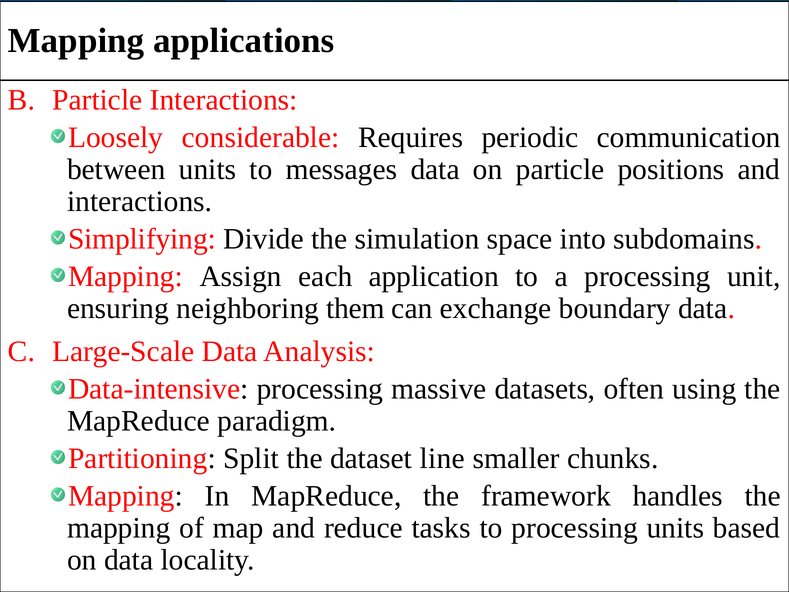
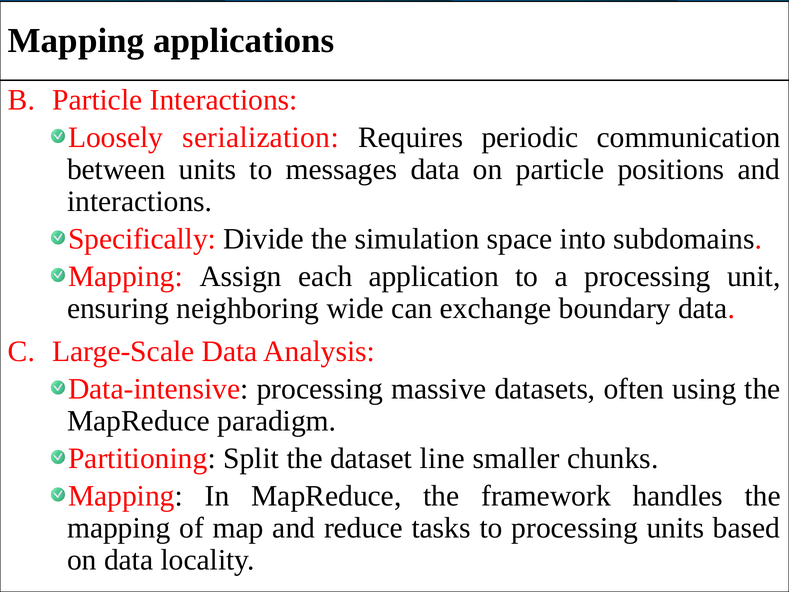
considerable: considerable -> serialization (260, 137)
Simplifying: Simplifying -> Specifically (142, 239)
them: them -> wide (355, 308)
